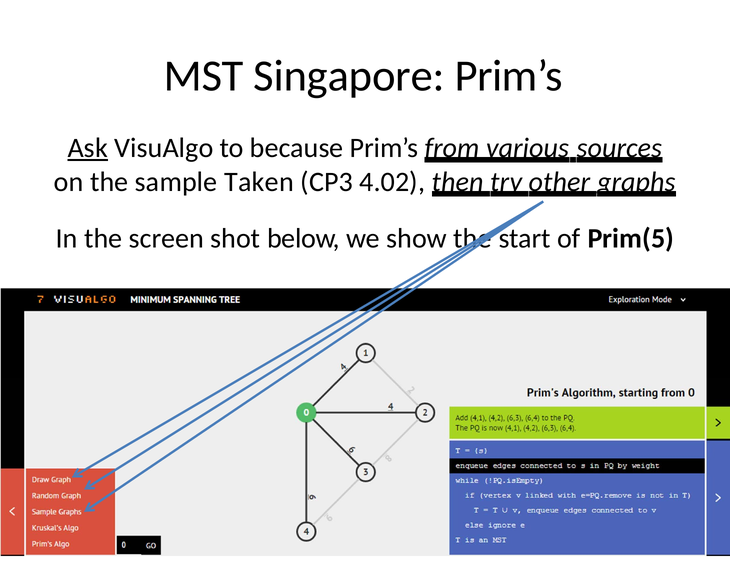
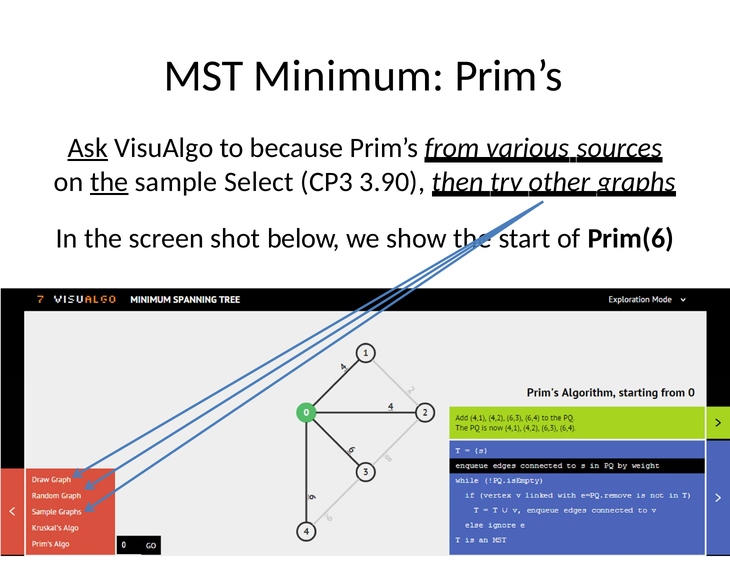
Singapore: Singapore -> Minimum (349, 76)
the underline: none -> present (109, 182)
Taken: Taken -> Select (259, 182)
4.02: 4.02 -> 3.90 (392, 182)
Prim(5: Prim(5 -> Prim(6 (631, 239)
